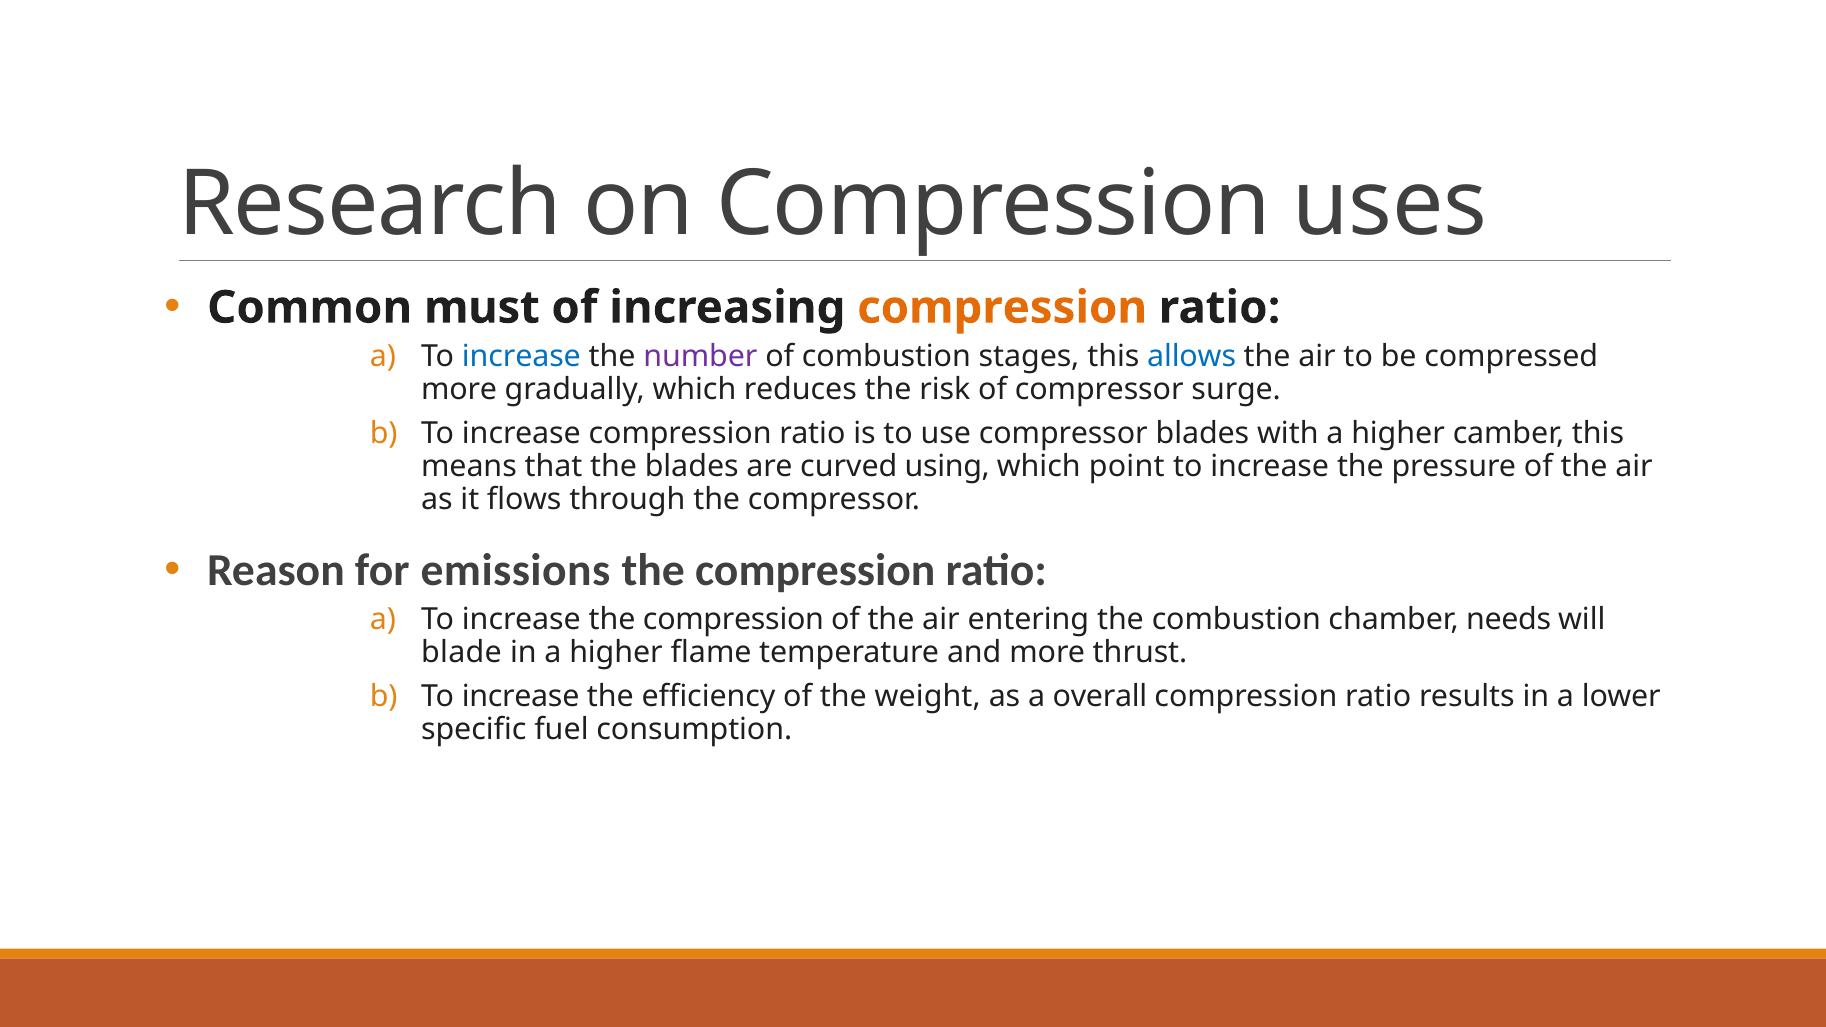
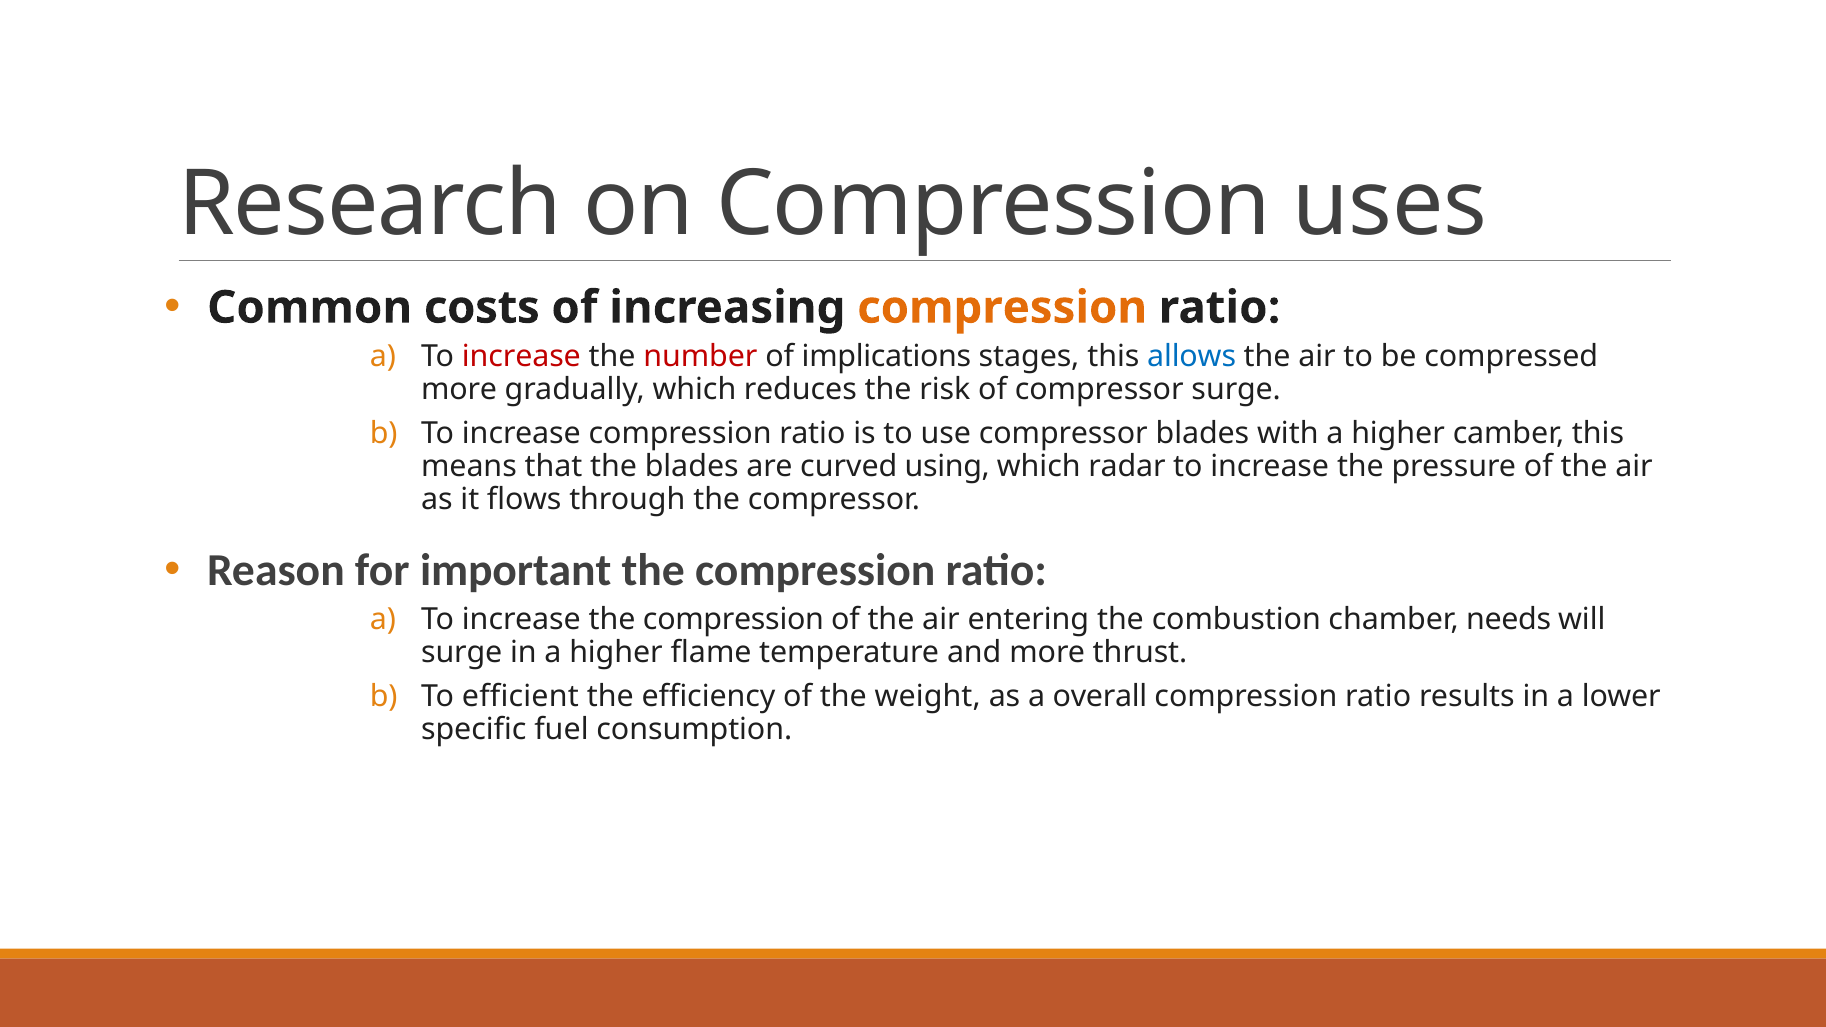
must: must -> costs (482, 308)
increase colour: blue -> red (521, 356)
number colour: purple -> red (700, 356)
of combustion: combustion -> implications (886, 356)
point: point -> radar (1127, 466)
emissions: emissions -> important (516, 571)
blade: blade -> surge (462, 652)
increase: increase -> efficient (520, 696)
